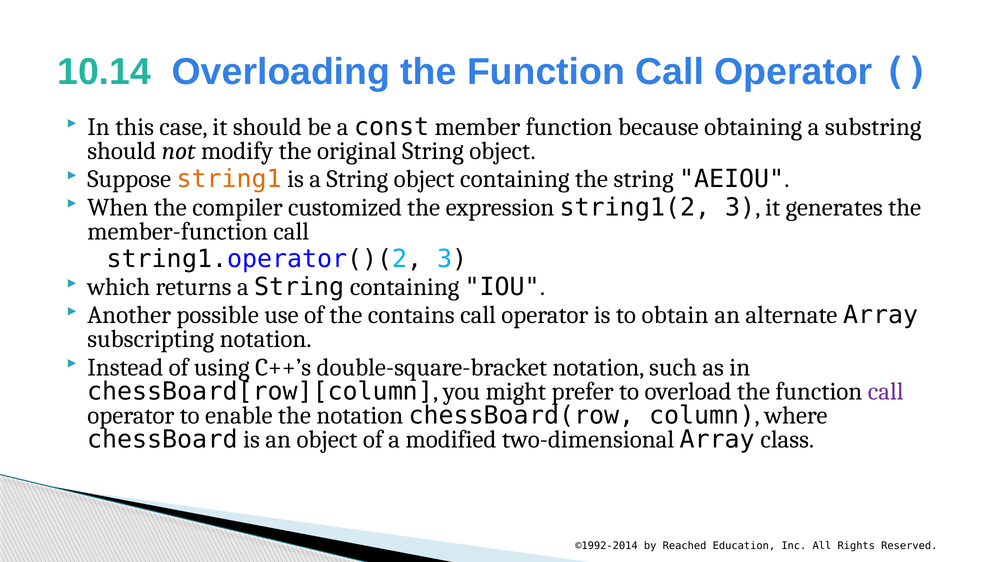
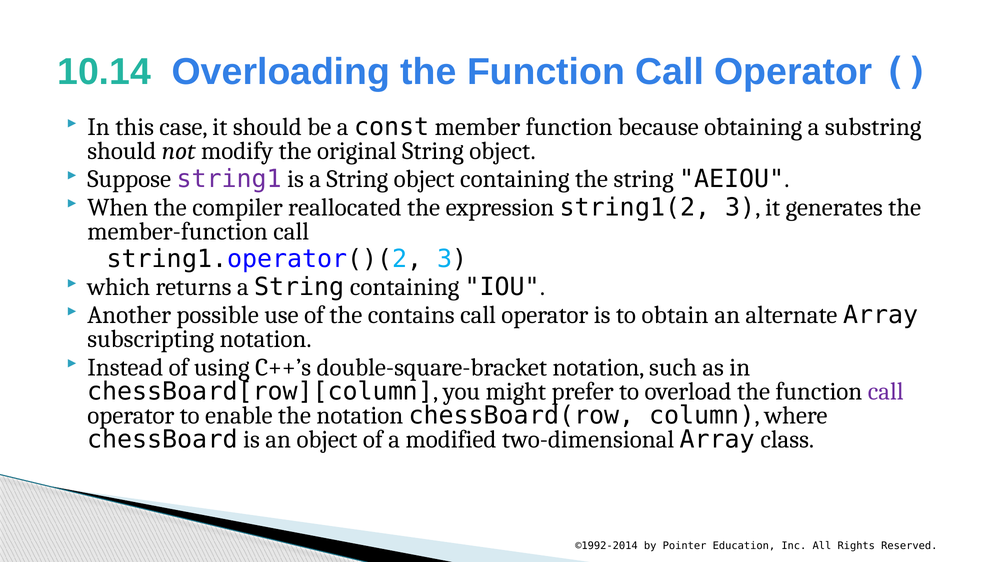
string1 colour: orange -> purple (229, 179)
customized: customized -> reallocated (345, 207)
Reached: Reached -> Pointer (685, 546)
